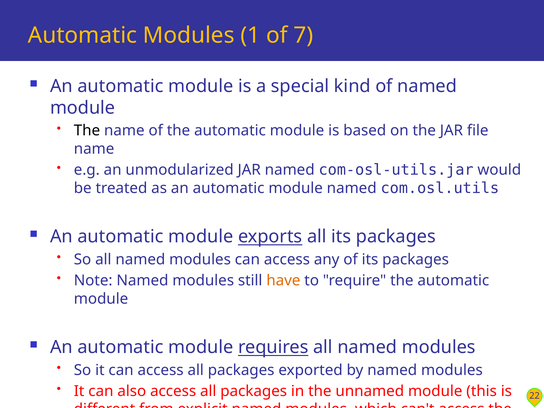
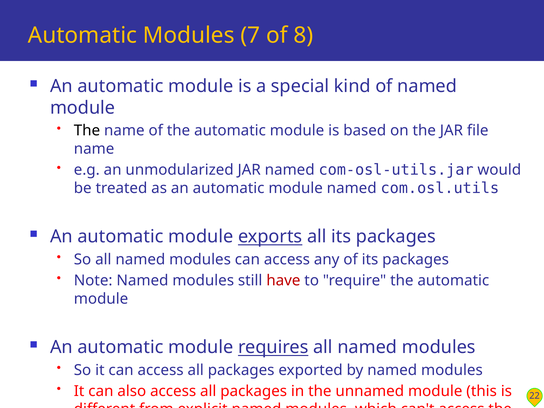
1: 1 -> 7 (250, 36)
7: 7 -> 8 (303, 36)
have colour: orange -> red (283, 281)
